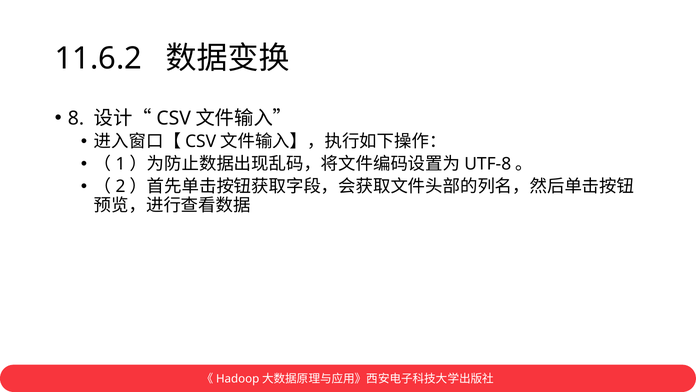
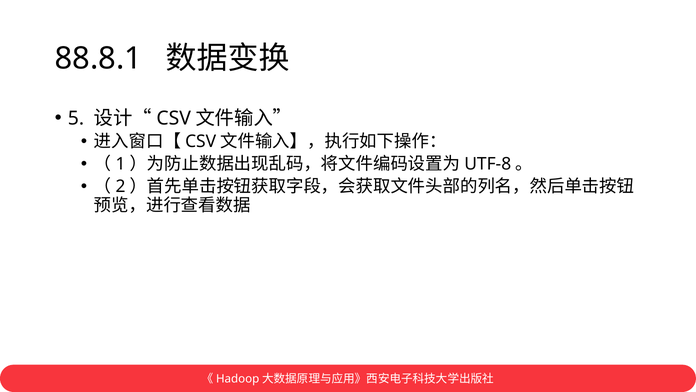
11.6.2: 11.6.2 -> 88.8.1 (98, 58)
8: 8 -> 5 (76, 118)
